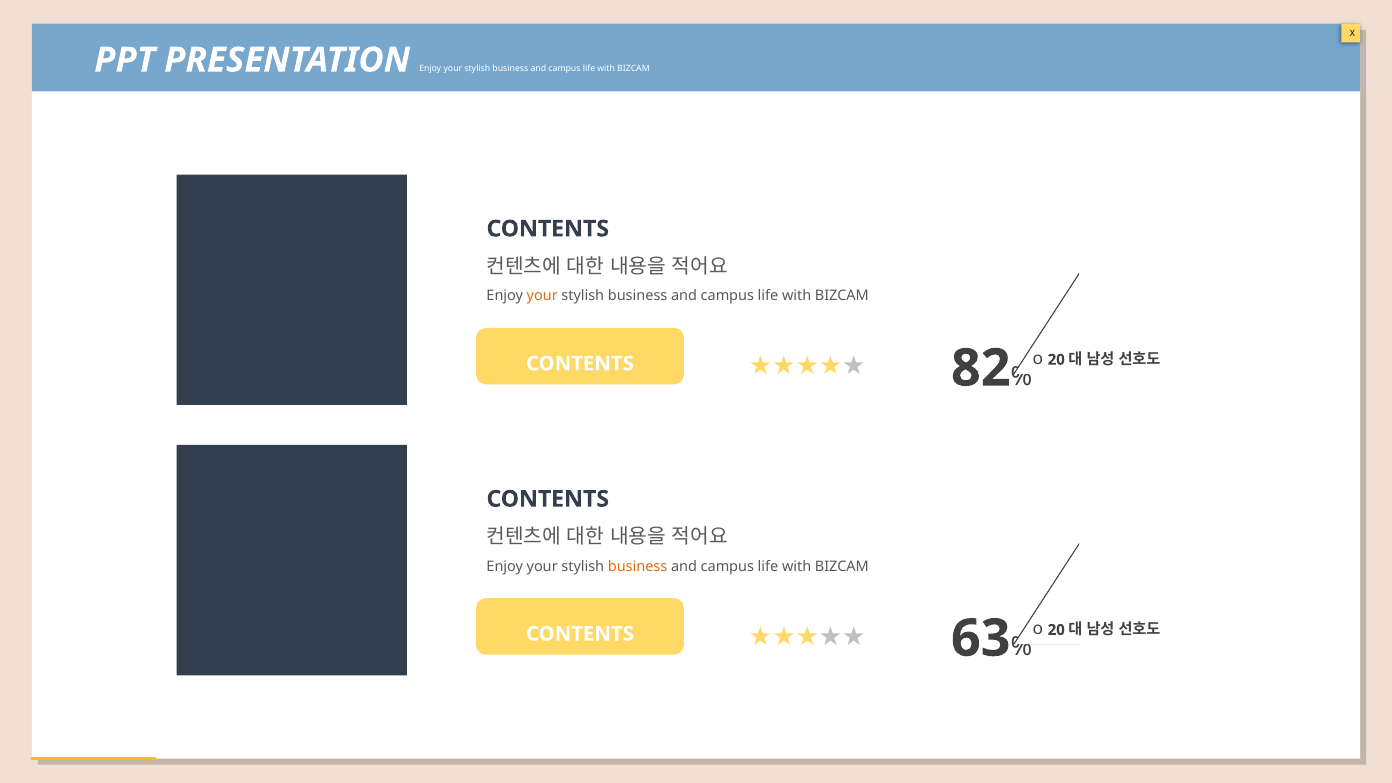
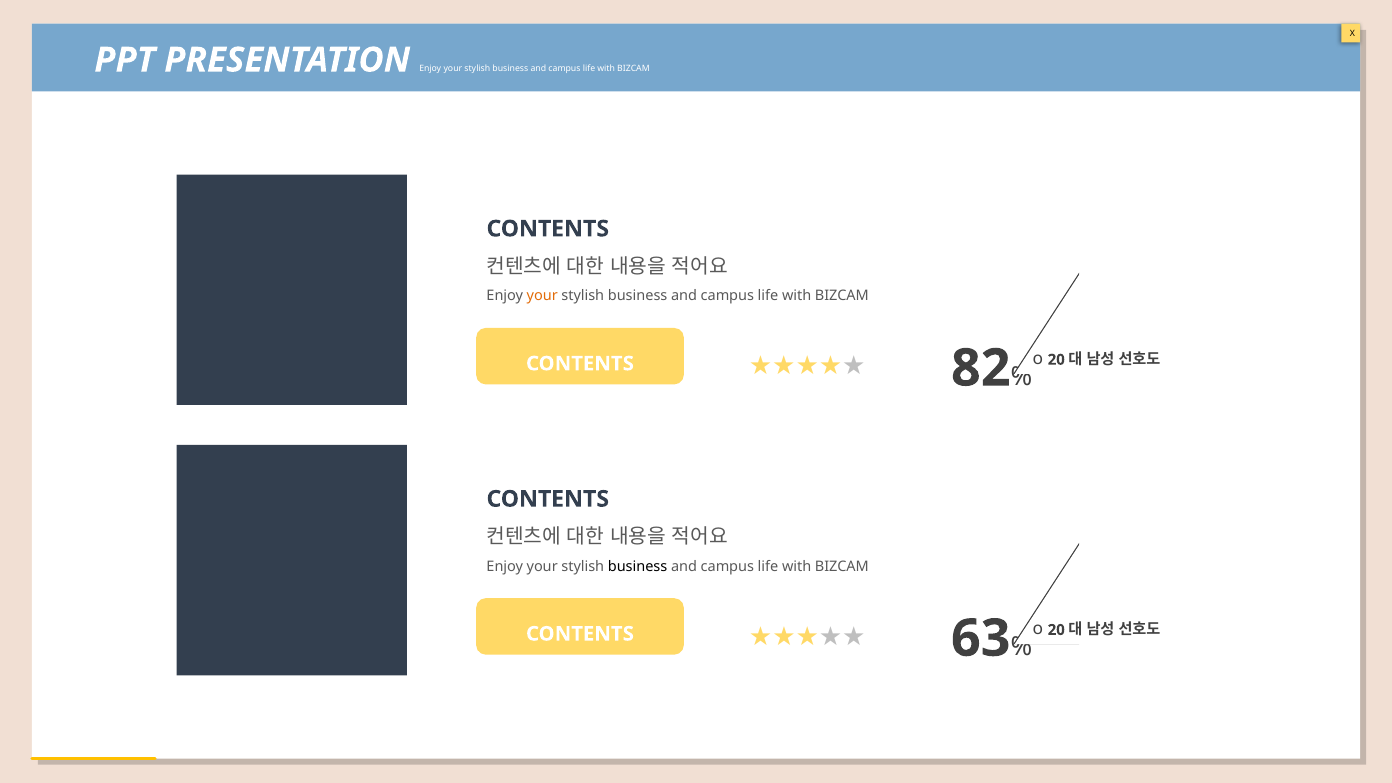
business colour: orange -> black (638, 566)
